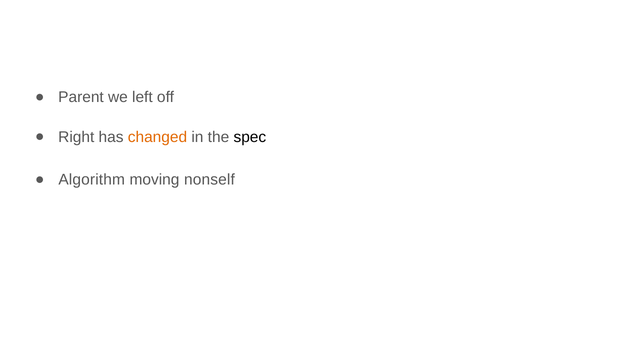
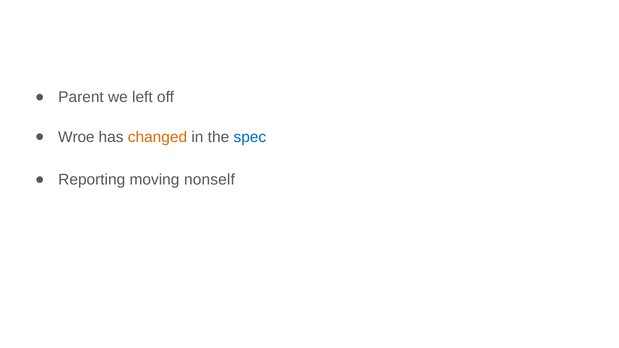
Right: Right -> Wroe (76, 137)
spec colour: black -> blue (250, 137)
Algorithm: Algorithm -> Reporting (92, 180)
